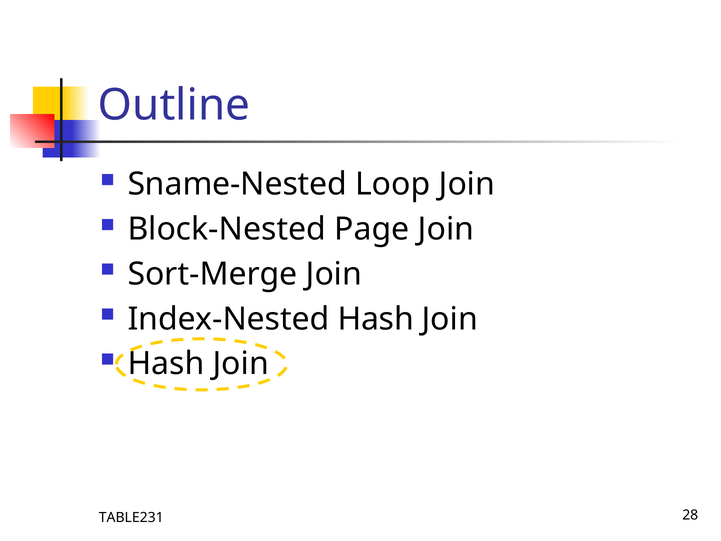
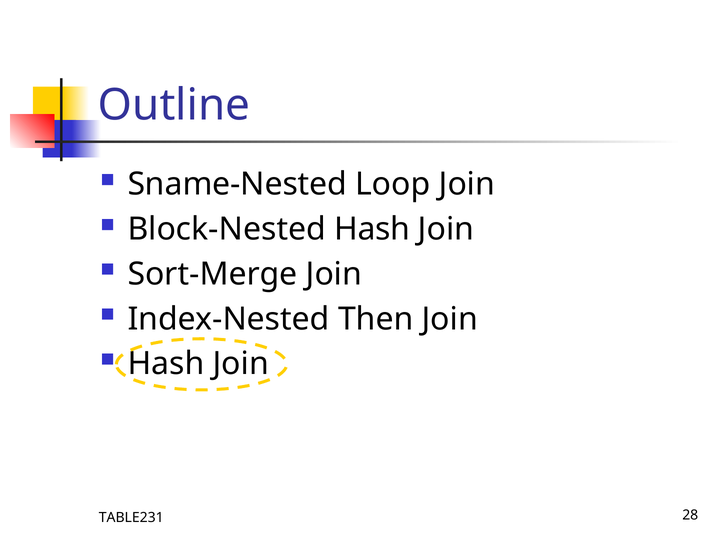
Block-Nested Page: Page -> Hash (372, 229)
Index-Nested Hash: Hash -> Then (376, 319)
